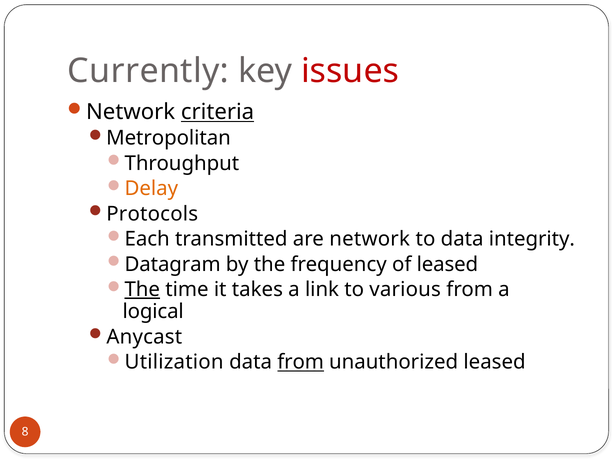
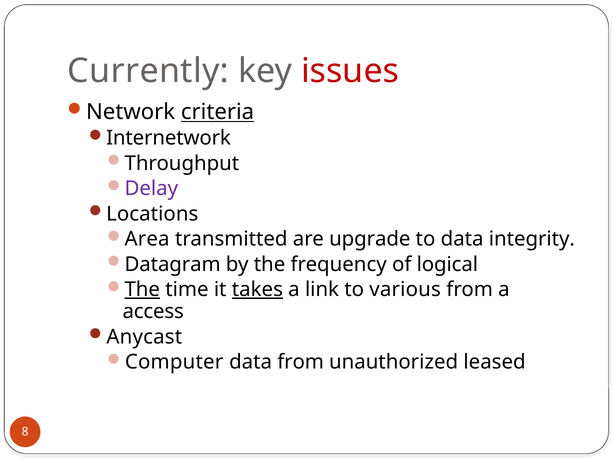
Metropolitan: Metropolitan -> Internetwork (169, 138)
Delay colour: orange -> purple (151, 188)
Protocols: Protocols -> Locations (152, 214)
Each: Each -> Area (147, 239)
are network: network -> upgrade (370, 239)
of leased: leased -> logical (447, 264)
takes underline: none -> present (257, 289)
logical: logical -> access (153, 311)
Utilization: Utilization -> Computer (174, 362)
from underline: present -> none (301, 362)
